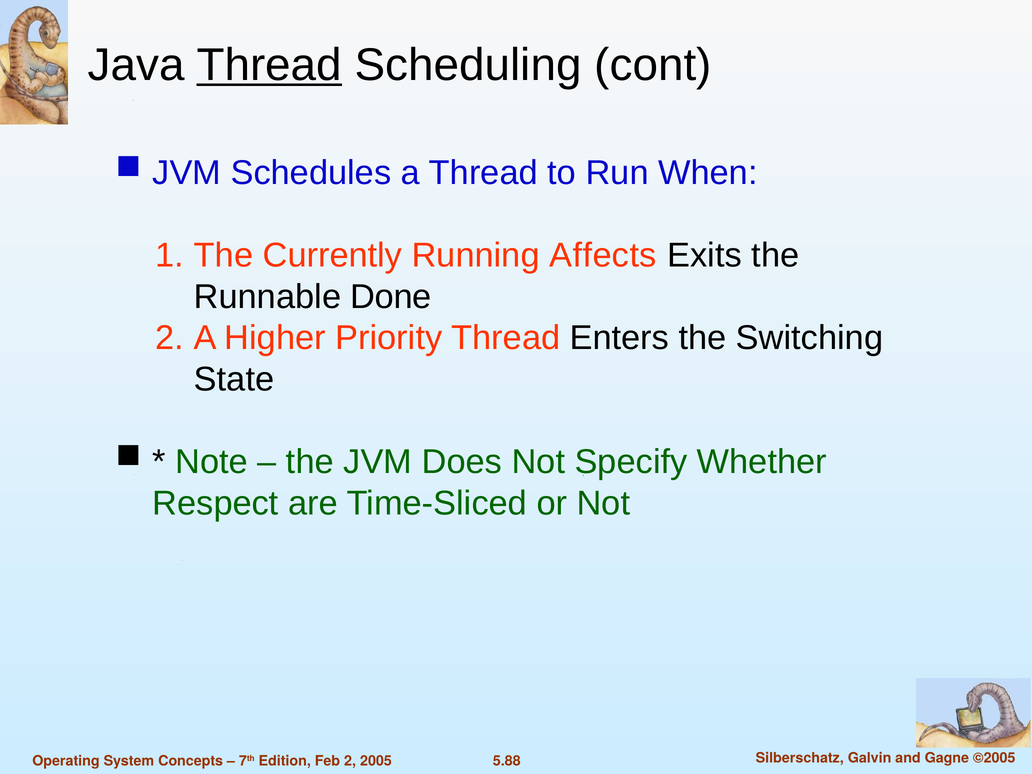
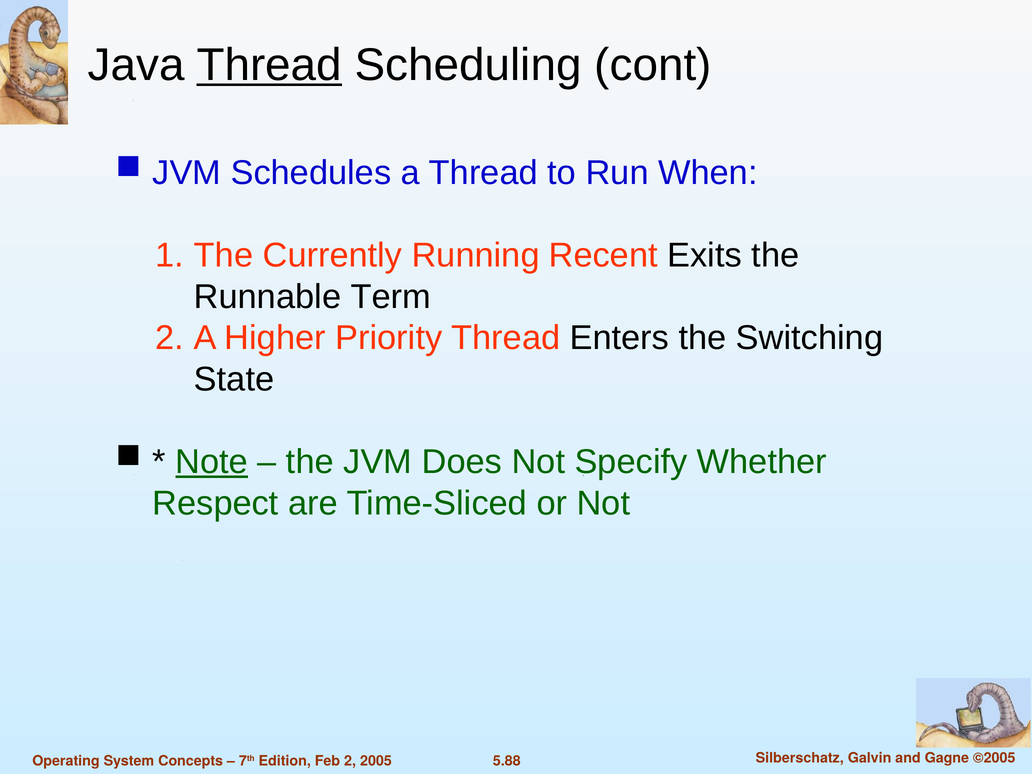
Affects: Affects -> Recent (603, 256)
Done: Done -> Term (391, 297)
Note underline: none -> present (212, 462)
